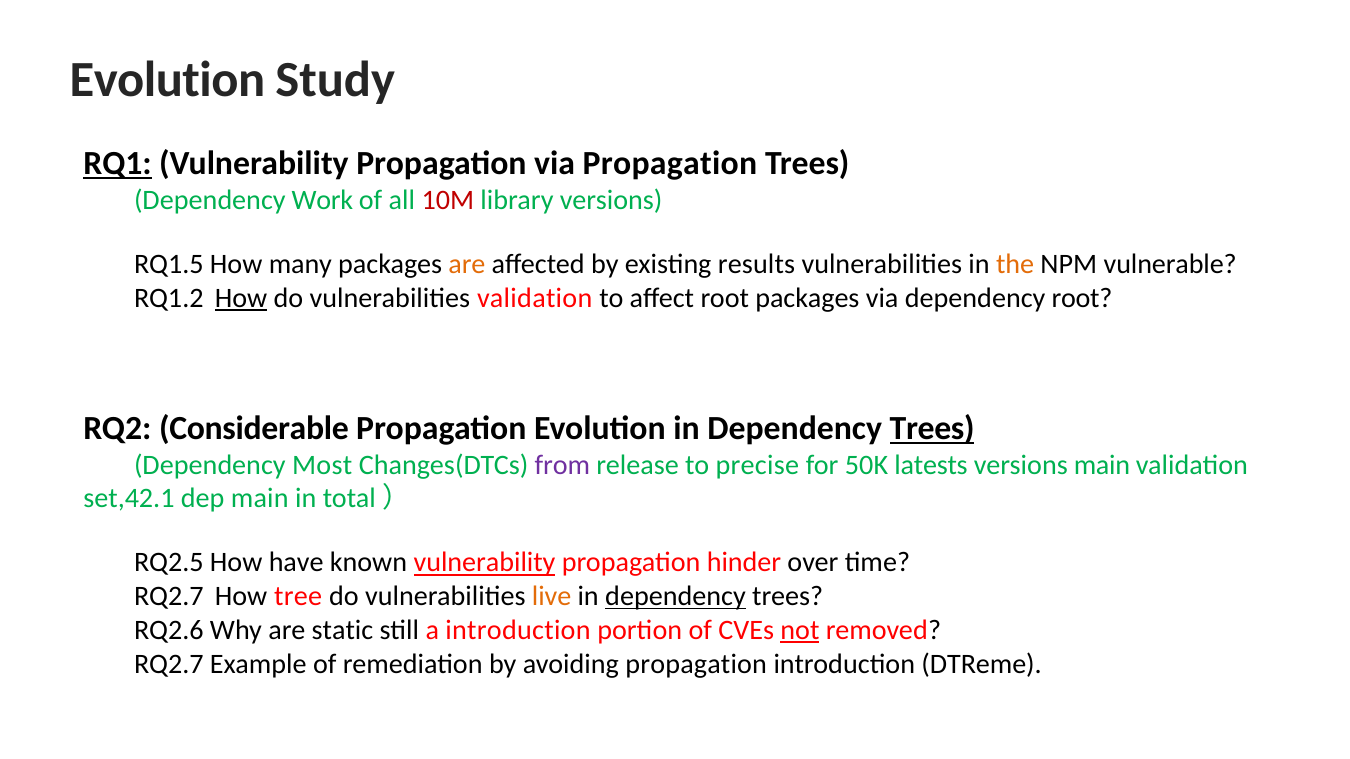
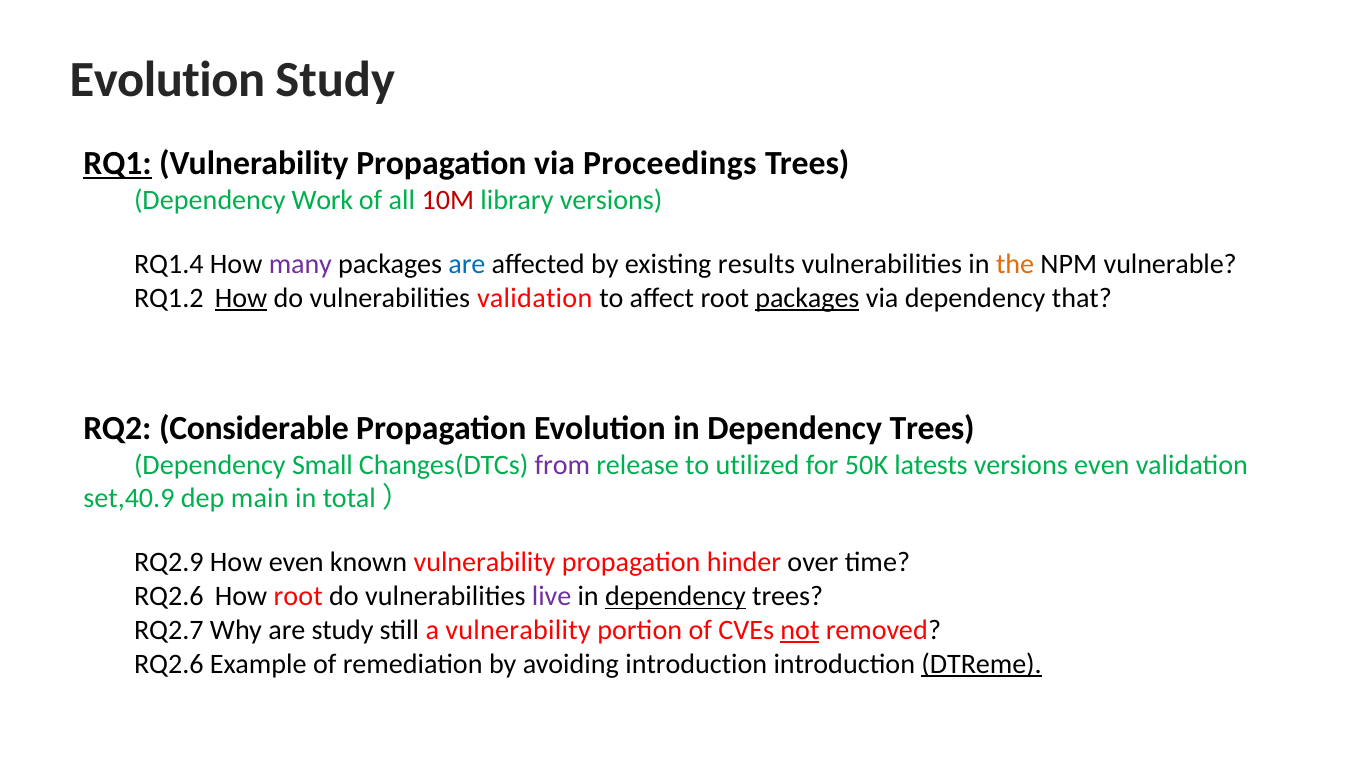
via Propagation: Propagation -> Proceedings (670, 163)
RQ1.5: RQ1.5 -> RQ1.4 (169, 264)
many colour: black -> purple (300, 264)
are colour: orange -> blue (467, 264)
packages underline: none -> present (807, 298)
dependency root: root -> that (1082, 298)
Trees underline: present -> none (932, 428)
Most: Most -> Small (322, 465)
precise: precise -> utilized (757, 465)
versions main: main -> even (1102, 465)
set,42.1: set,42.1 -> set,40.9 (129, 499)
RQ2.5: RQ2.5 -> RQ2.9 (169, 563)
How have: have -> even (296, 563)
vulnerability underline: present -> none (485, 563)
RQ2.7: RQ2.7 -> RQ2.6 (169, 597)
How tree: tree -> root (298, 597)
live colour: orange -> purple (552, 597)
RQ2.6: RQ2.6 -> RQ2.7 (169, 630)
are static: static -> study (343, 630)
a introduction: introduction -> vulnerability (518, 630)
RQ2.7: RQ2.7 -> RQ2.6 (169, 664)
avoiding propagation: propagation -> introduction (696, 664)
DTReme underline: none -> present (982, 664)
